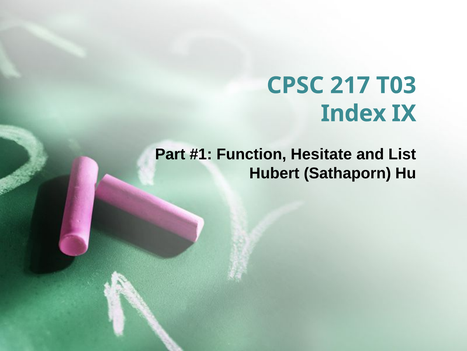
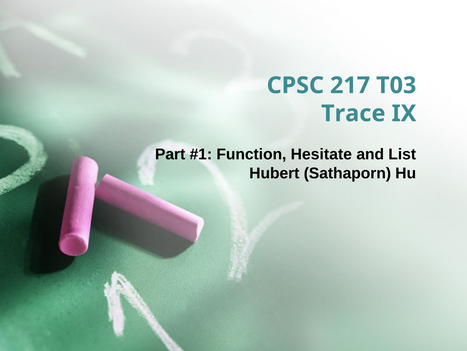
Index: Index -> Trace (353, 113)
